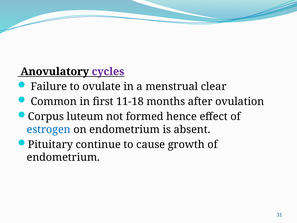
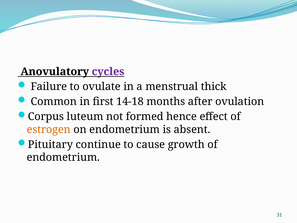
clear: clear -> thick (214, 87)
11-18: 11-18 -> 14-18 (130, 102)
estrogen colour: blue -> orange (49, 129)
